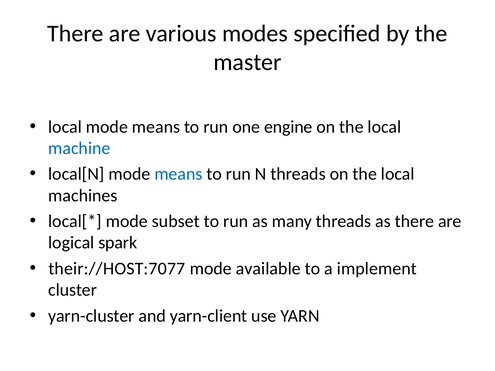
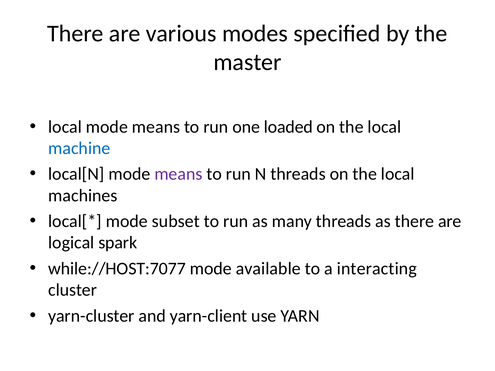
engine: engine -> loaded (288, 127)
means colour: blue -> purple (178, 174)
their://HOST:7077: their://HOST:7077 -> while://HOST:7077 (117, 269)
implement: implement -> interacting (377, 269)
